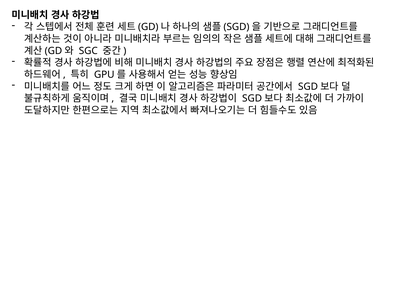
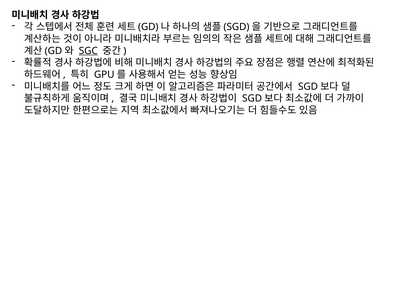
SGC underline: none -> present (88, 51)
